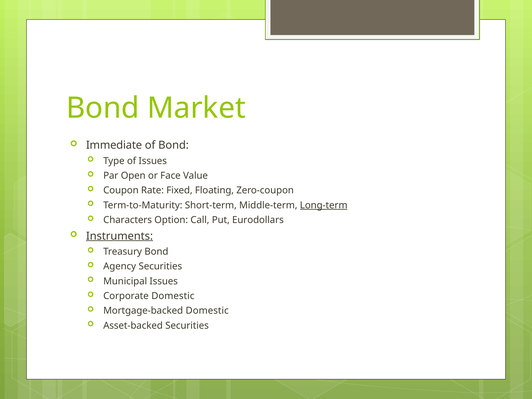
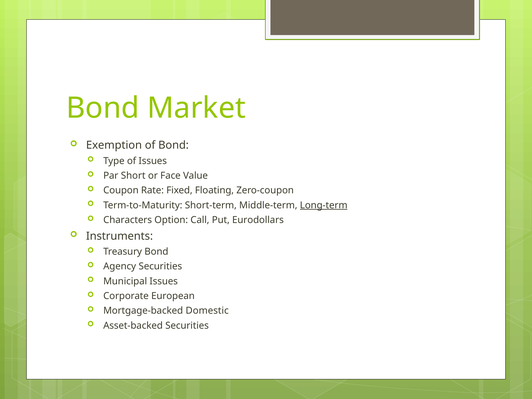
Immediate: Immediate -> Exemption (114, 145)
Open: Open -> Short (133, 176)
Instruments underline: present -> none (120, 236)
Corporate Domestic: Domestic -> European (173, 296)
